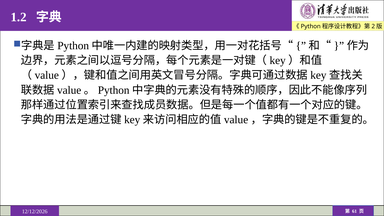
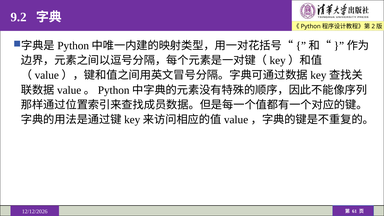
1.2: 1.2 -> 9.2 (19, 17)
